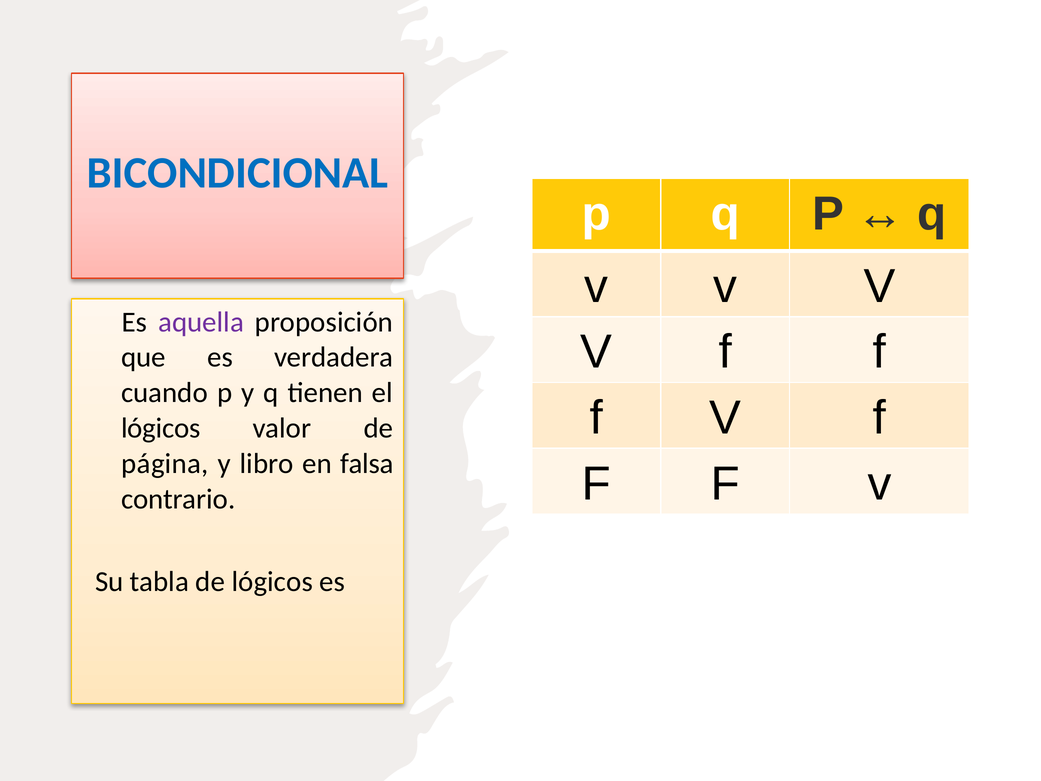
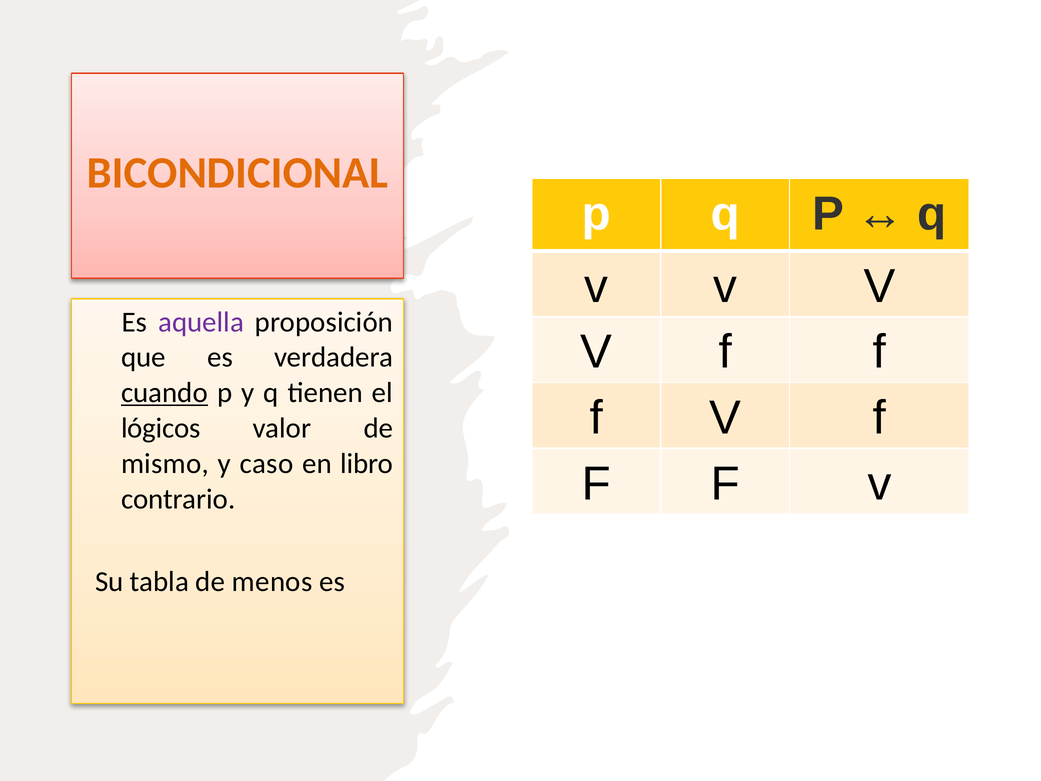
BICONDICIONAL colour: blue -> orange (237, 173)
cuando underline: none -> present (164, 393)
página: página -> mismo (165, 464)
libro: libro -> caso (267, 464)
falsa: falsa -> libro (367, 464)
de lógicos: lógicos -> menos (272, 581)
